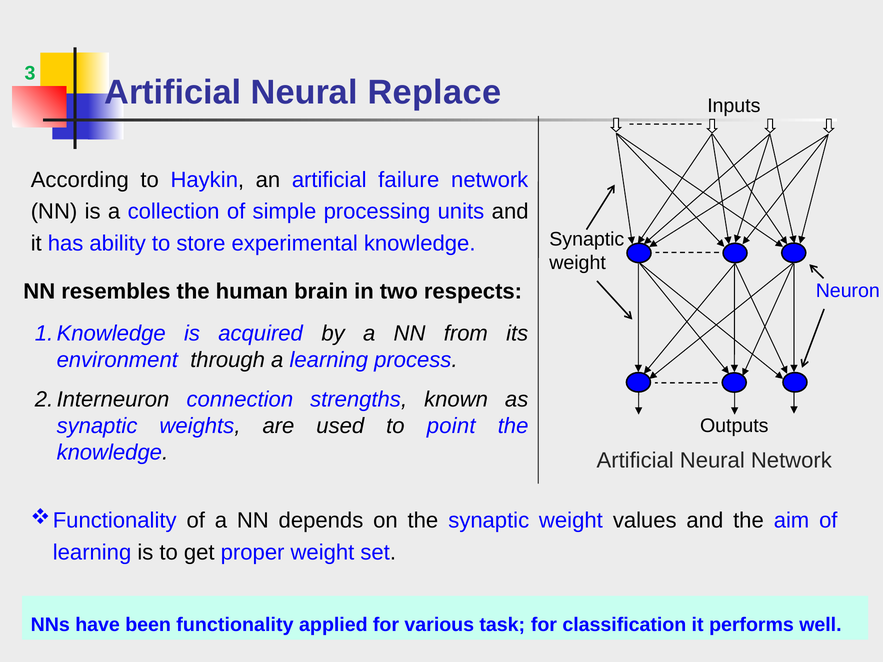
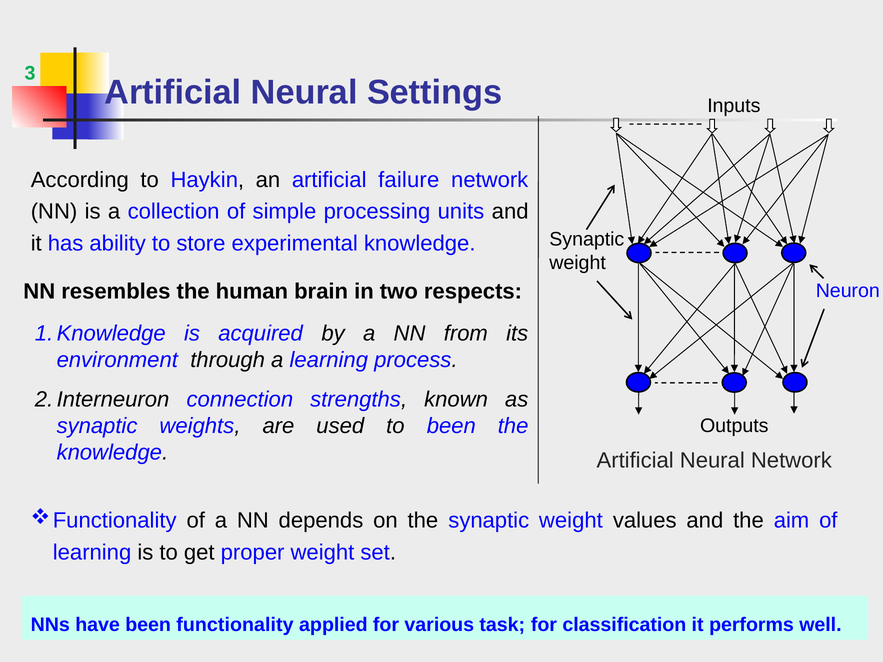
Replace: Replace -> Settings (435, 93)
to point: point -> been (451, 426)
